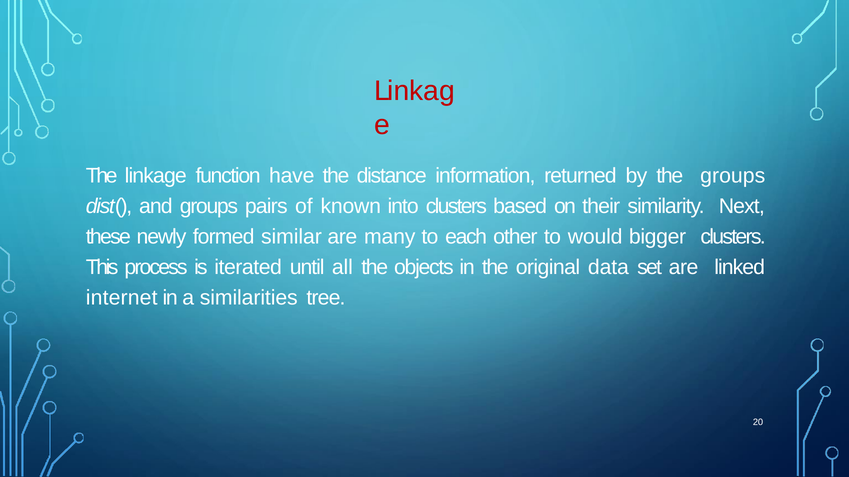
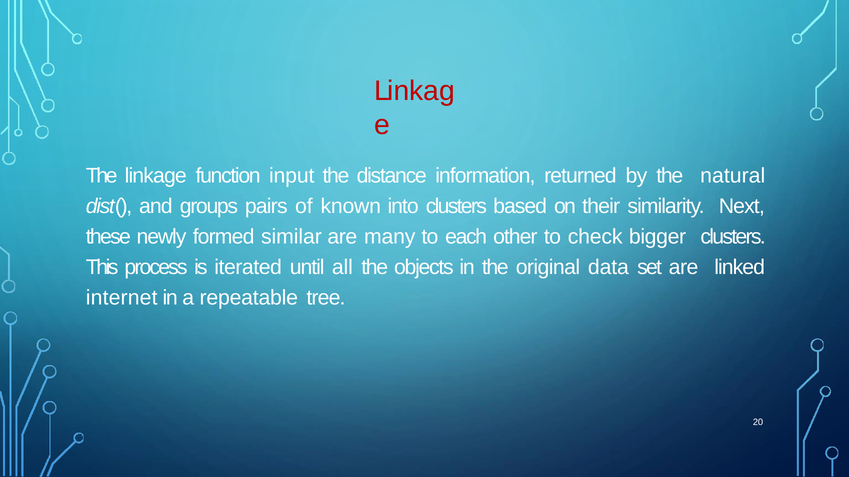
have: have -> input (292, 176)
the groups: groups -> natural (733, 176)
would: would -> check (595, 237)
similarities: similarities -> repeatable (249, 298)
